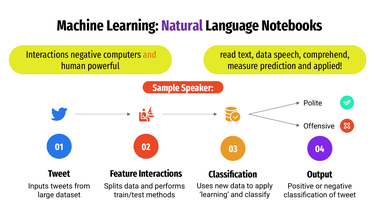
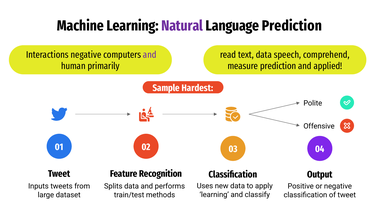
Language Notebooks: Notebooks -> Prediction (292, 26)
and colour: orange -> purple (150, 55)
powerful: powerful -> primarily (104, 66)
Speaker: Speaker -> Hardest (197, 88)
Feature Interactions: Interactions -> Recognition (160, 174)
